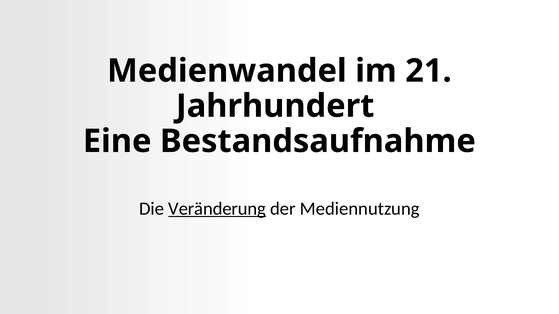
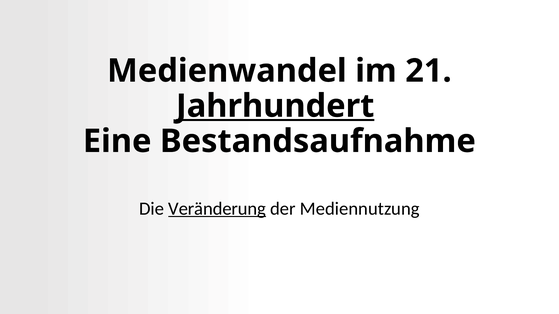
Jahrhundert underline: none -> present (275, 106)
